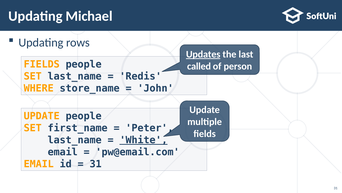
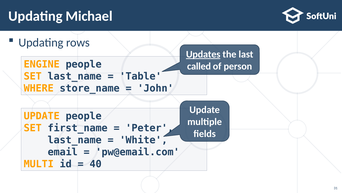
FIELDS: FIELDS -> ENGINE (42, 64)
Redis: Redis -> Table (141, 76)
White underline: present -> none (144, 140)
EMAIL: EMAIL -> MULTI (39, 164)
31: 31 -> 40 (96, 164)
